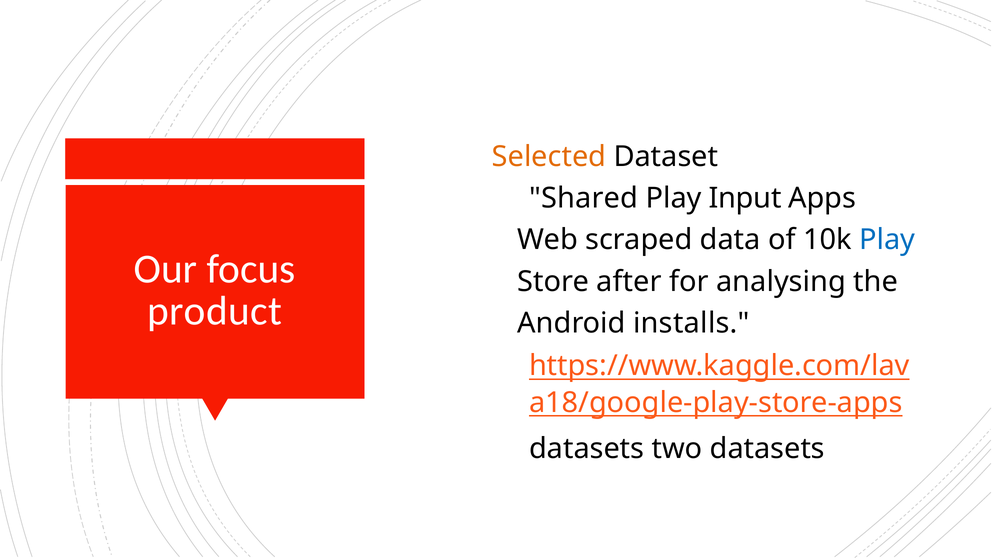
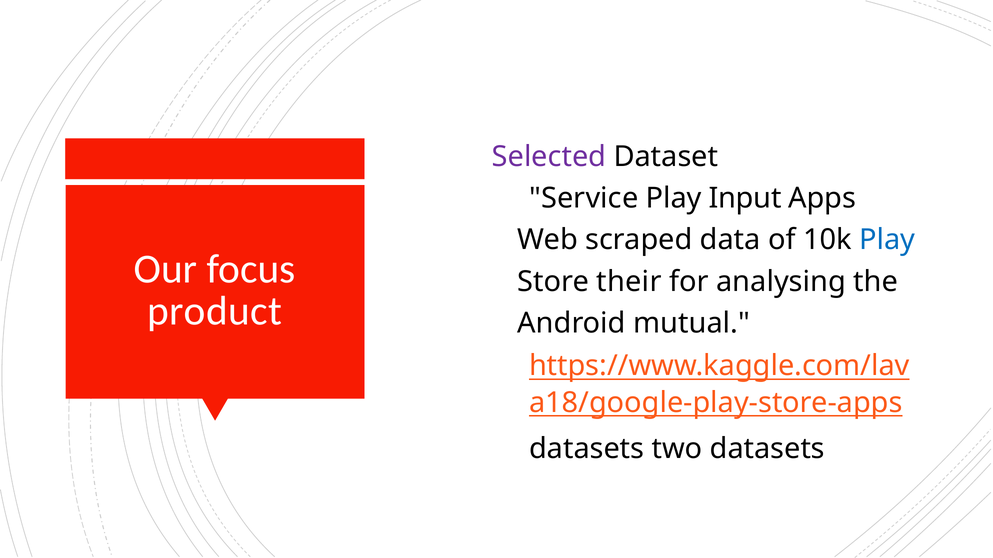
Selected colour: orange -> purple (549, 157)
Shared: Shared -> Service (584, 198)
after: after -> their (629, 282)
installs: installs -> mutual (692, 324)
